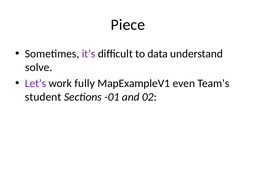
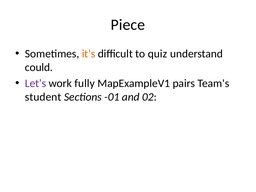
it’s colour: purple -> orange (89, 54)
data: data -> quiz (158, 54)
solve: solve -> could (39, 67)
even: even -> pairs (184, 83)
